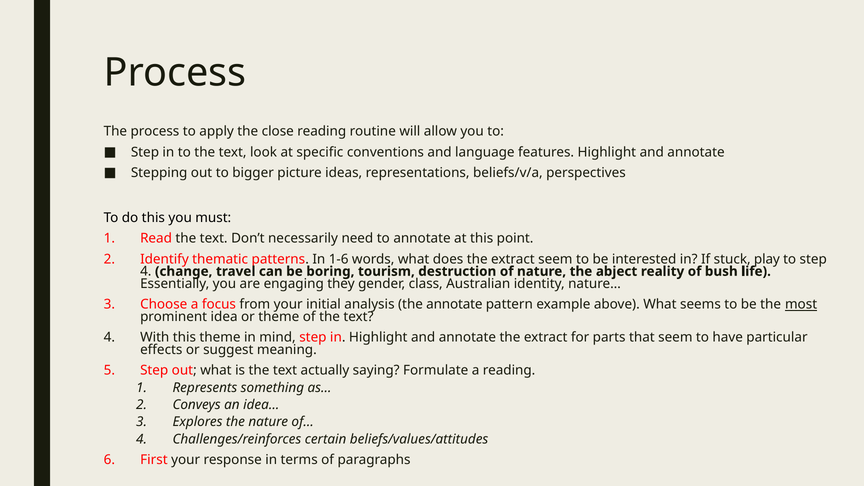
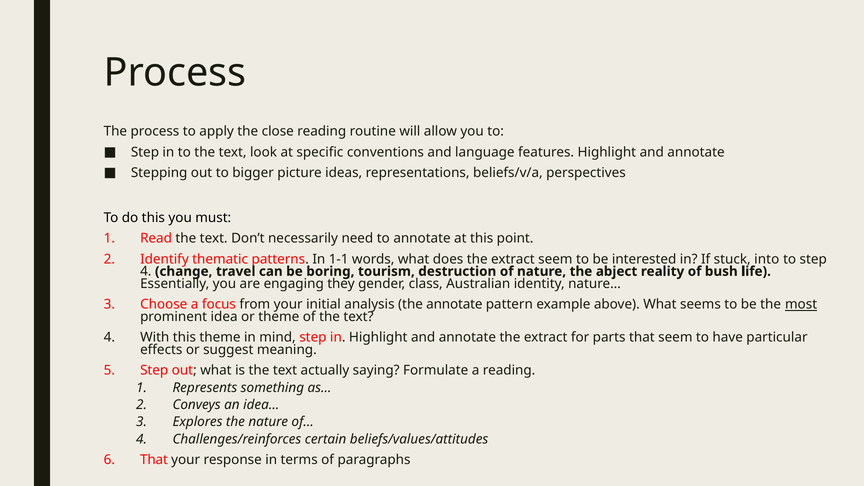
1-6: 1-6 -> 1-1 (339, 259)
play: play -> into (767, 259)
First: First -> That (154, 460)
